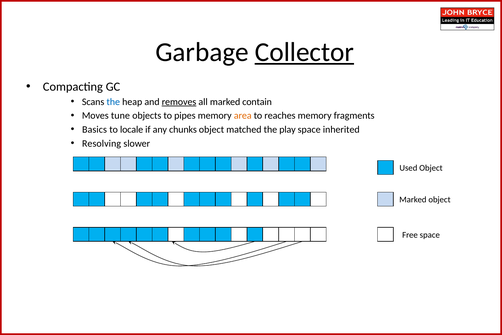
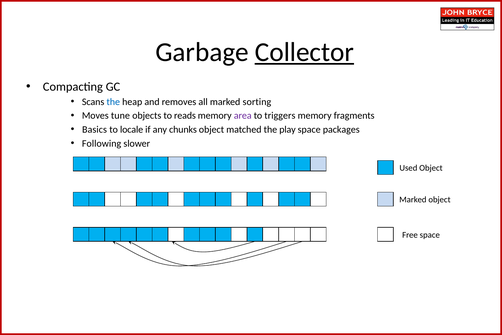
removes underline: present -> none (179, 102)
contain: contain -> sorting (257, 102)
pipes: pipes -> reads (185, 116)
area colour: orange -> purple (243, 116)
reaches: reaches -> triggers (280, 116)
inherited: inherited -> packages (341, 129)
Resolving: Resolving -> Following (102, 143)
